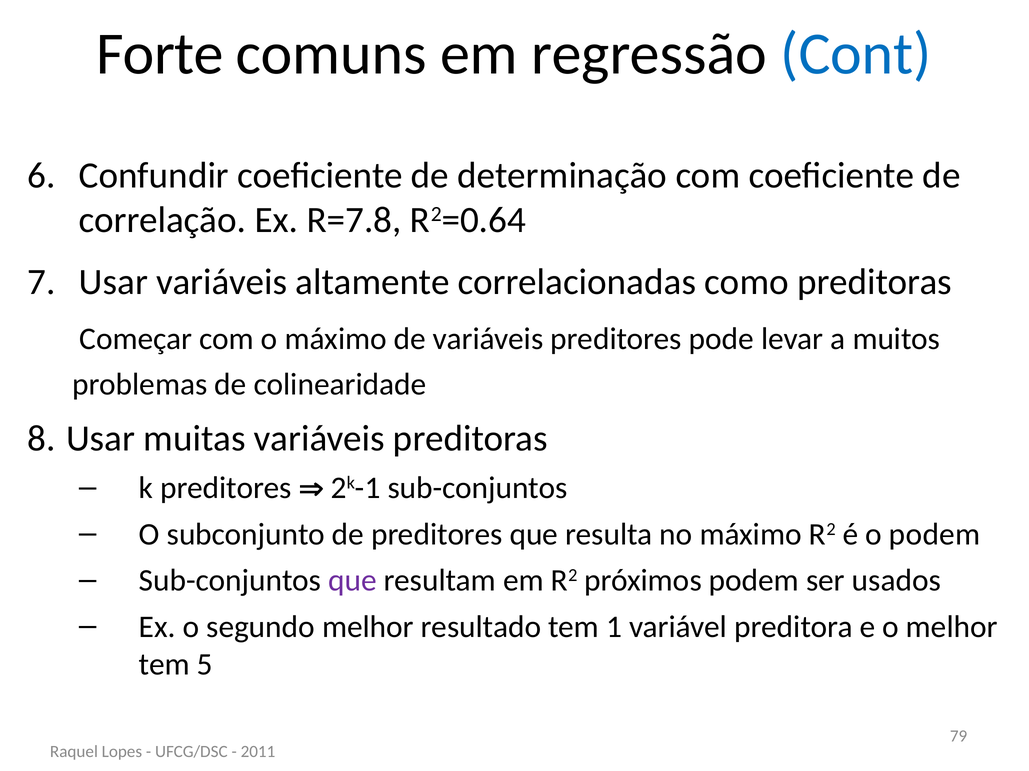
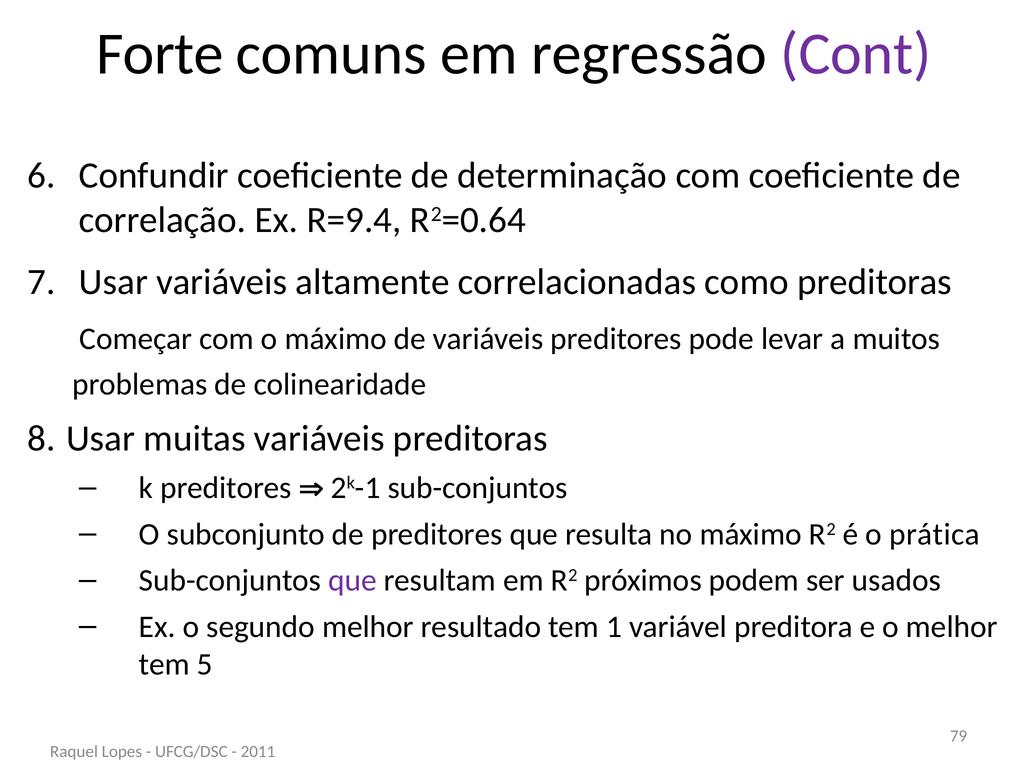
Cont colour: blue -> purple (856, 54)
R=7.8: R=7.8 -> R=9.4 (354, 220)
o podem: podem -> prática (935, 535)
